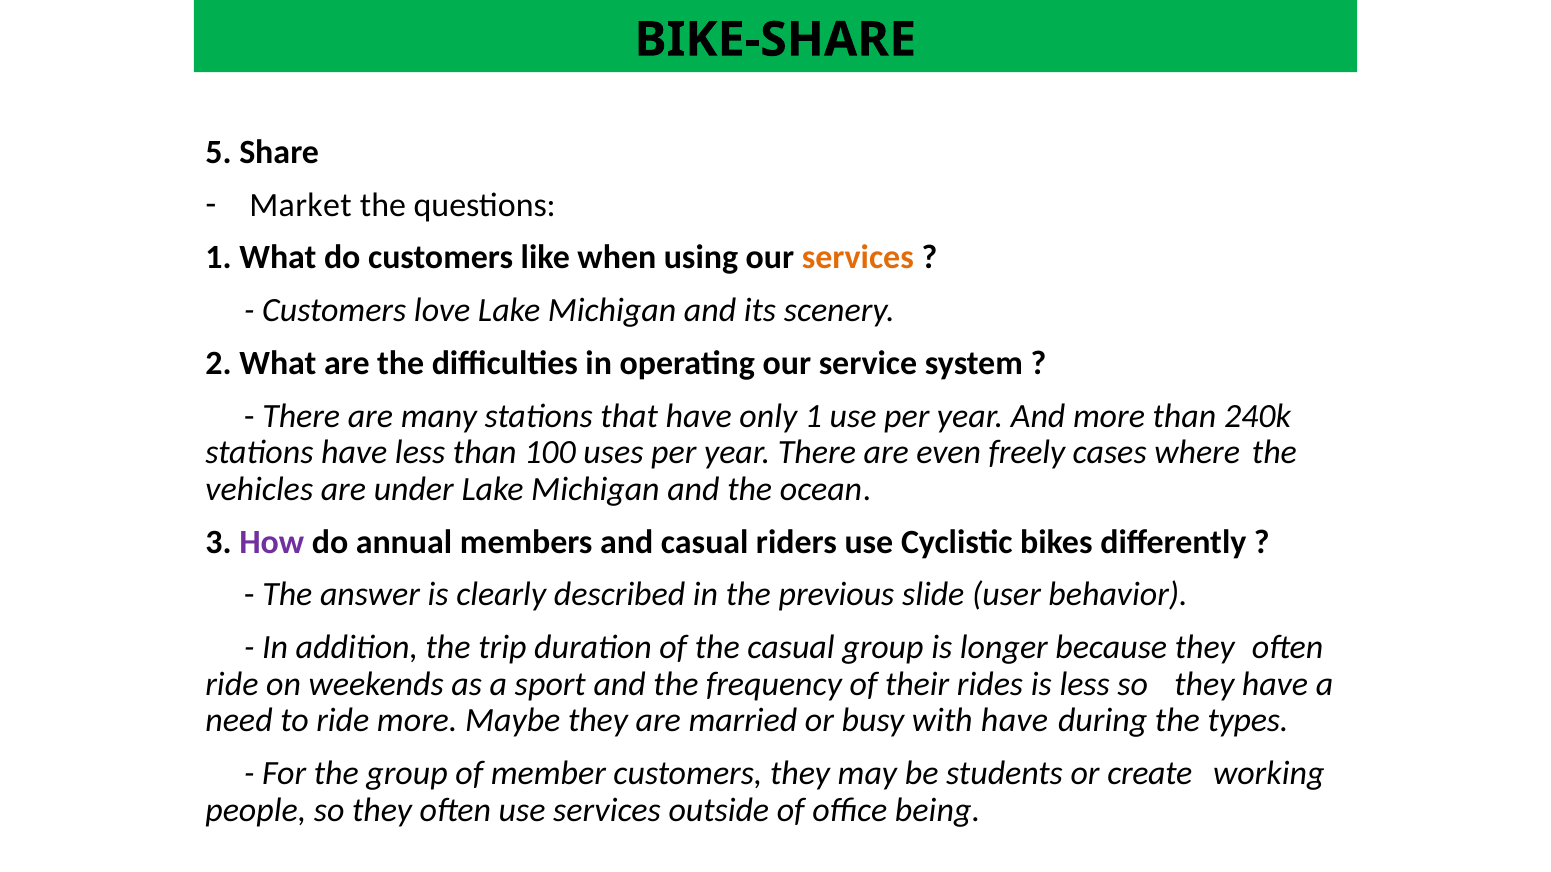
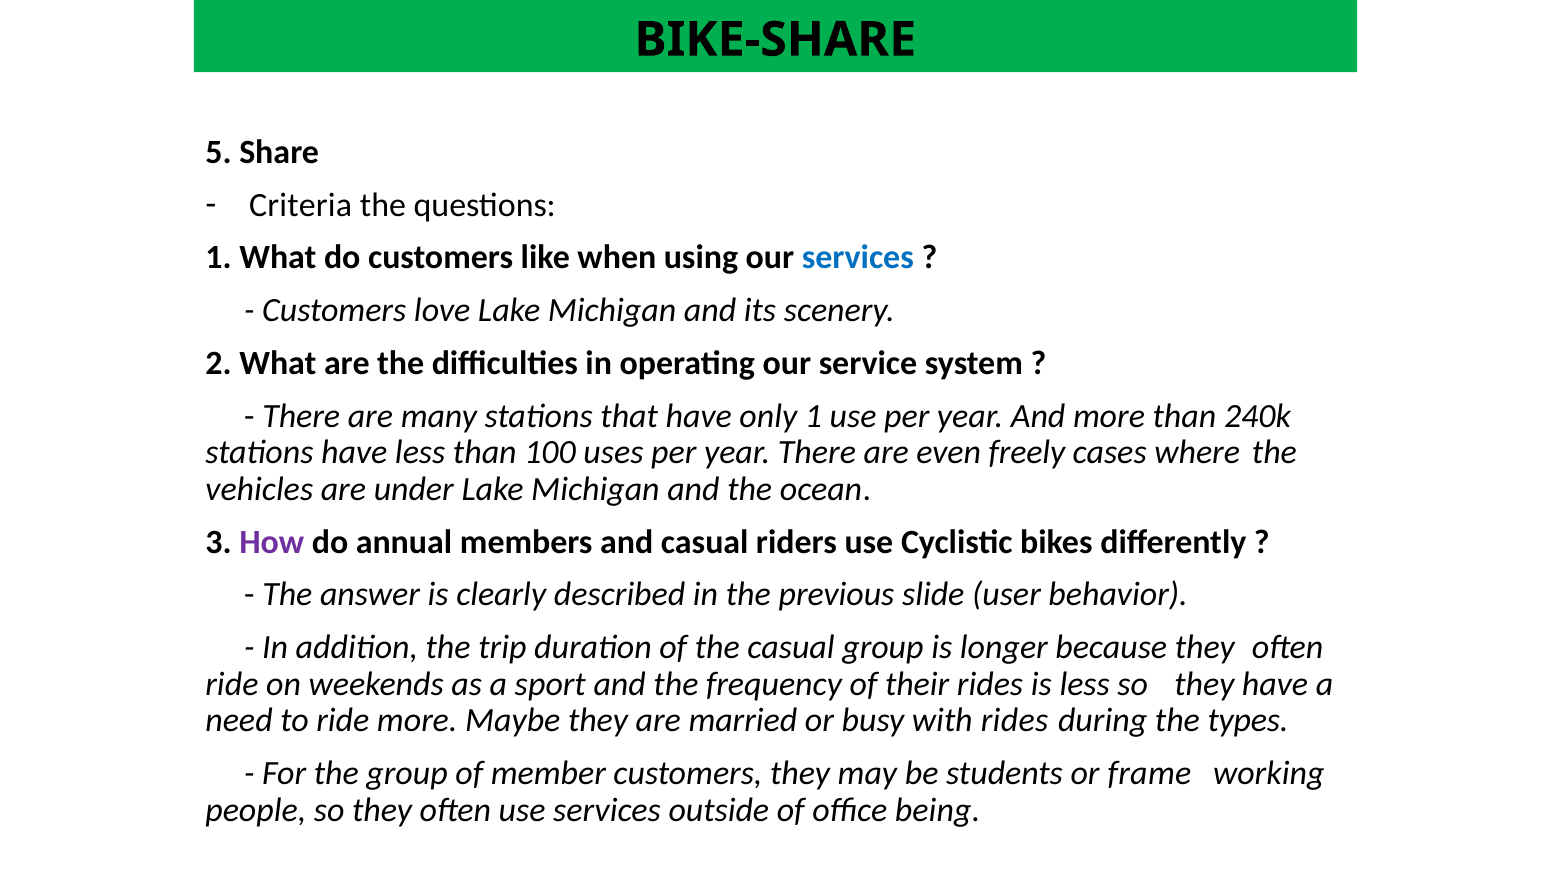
Market: Market -> Criteria (301, 205)
services colour: orange -> blue (858, 258)
with have: have -> rides (1015, 721)
create: create -> frame (1150, 774)
